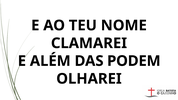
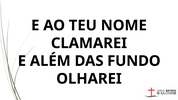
PODEM: PODEM -> FUNDO (134, 61)
